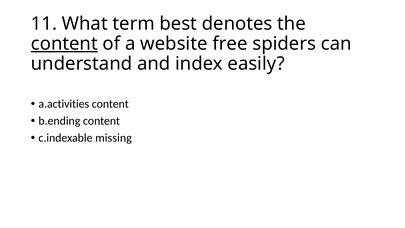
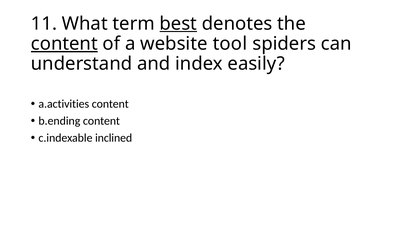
best underline: none -> present (178, 24)
free: free -> tool (230, 44)
missing: missing -> inclined (114, 138)
